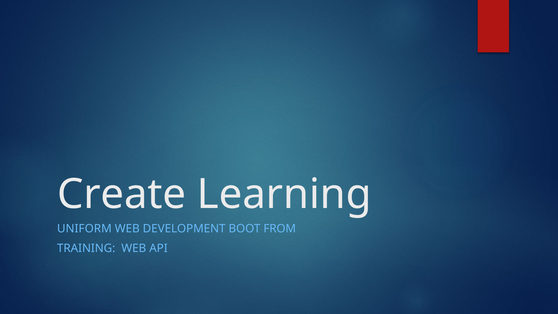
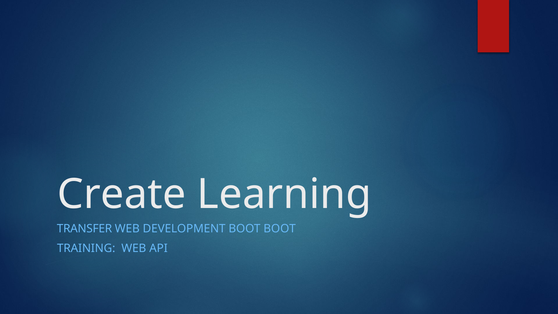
UNIFORM: UNIFORM -> TRANSFER (84, 229)
BOOT FROM: FROM -> BOOT (280, 229)
